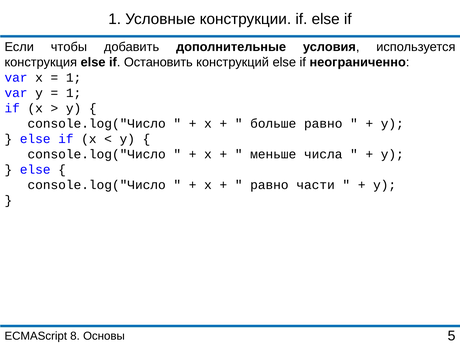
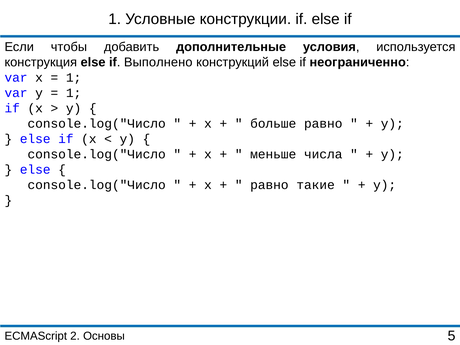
Остановить: Остановить -> Выполнено (158, 62)
части: части -> такие (316, 185)
8: 8 -> 2 (75, 336)
